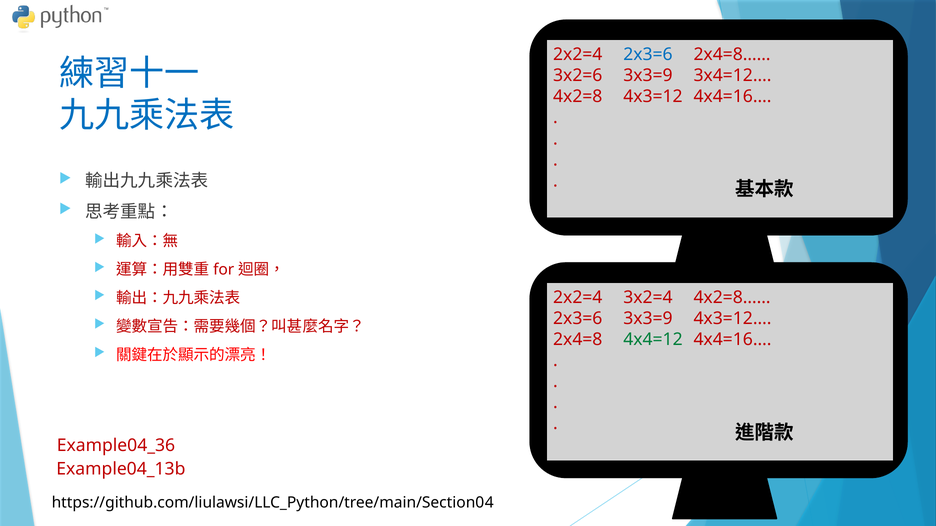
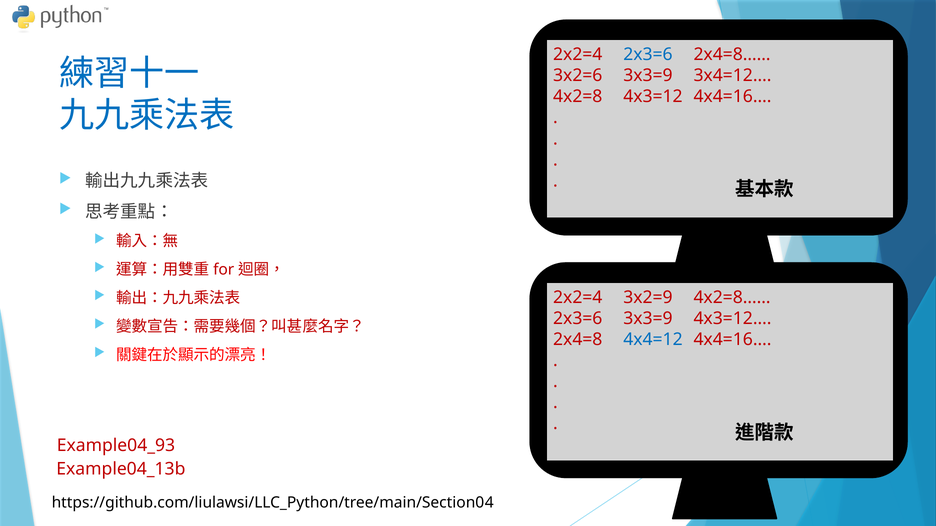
3x2=4: 3x2=4 -> 3x2=9 (648, 298)
4x4=12 colour: green -> blue (653, 340)
Example04_36: Example04_36 -> Example04_93 (116, 446)
